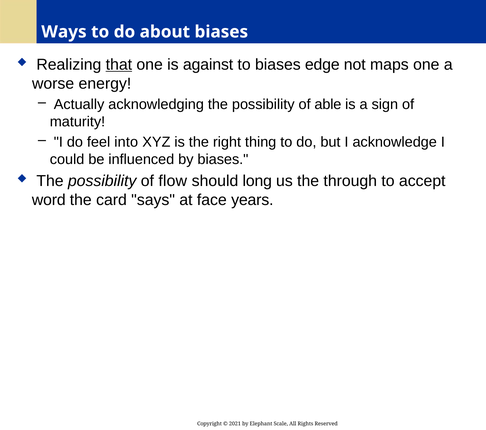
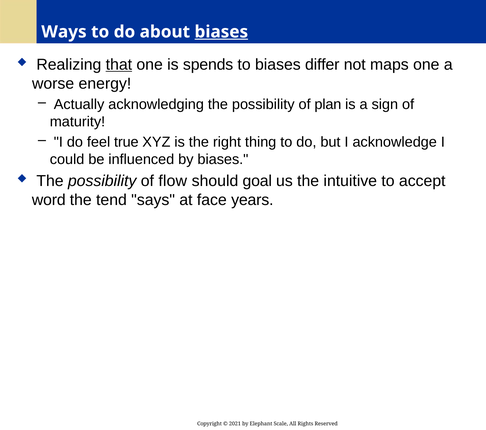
biases underline: none -> present (221, 32)
against: against -> spends (208, 65)
edge: edge -> differ (322, 65)
able: able -> plan (328, 105)
into: into -> true (126, 142)
long: long -> goal (257, 181)
through: through -> intuitive (350, 181)
card: card -> tend (111, 200)
